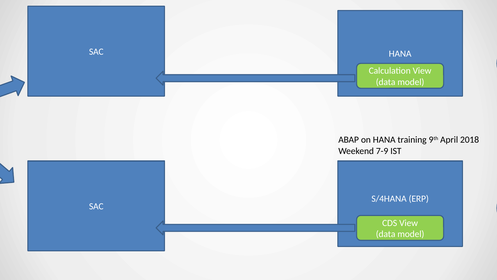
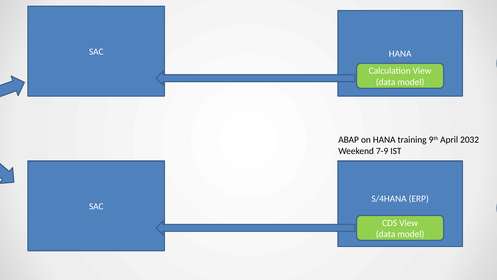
2018: 2018 -> 2032 (470, 140)
